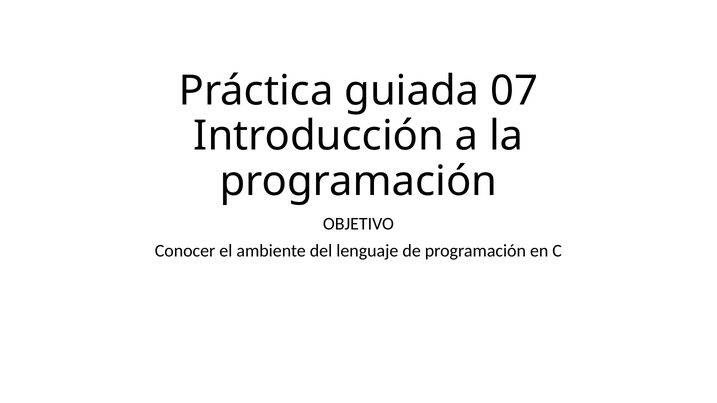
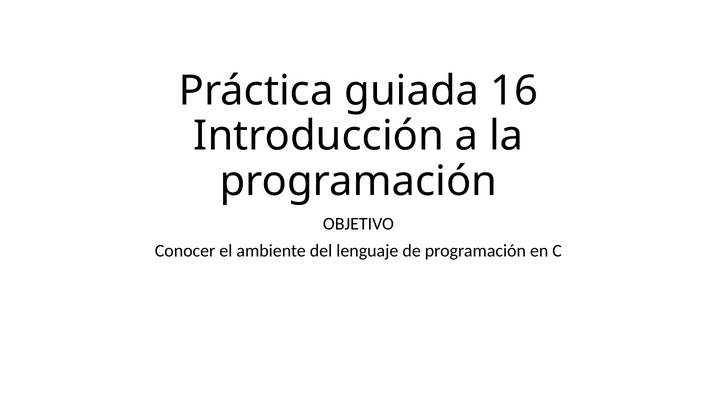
07: 07 -> 16 (514, 91)
